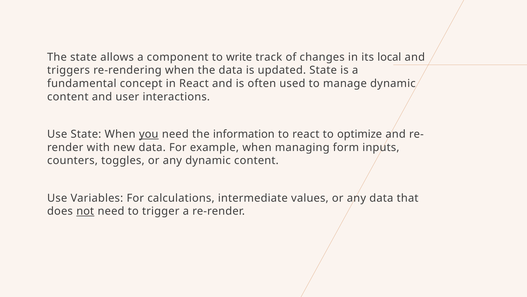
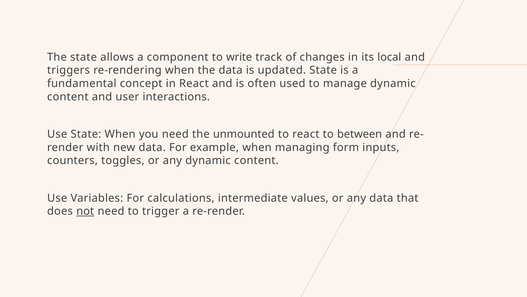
you underline: present -> none (149, 134)
information: information -> unmounted (244, 134)
optimize: optimize -> between (360, 134)
